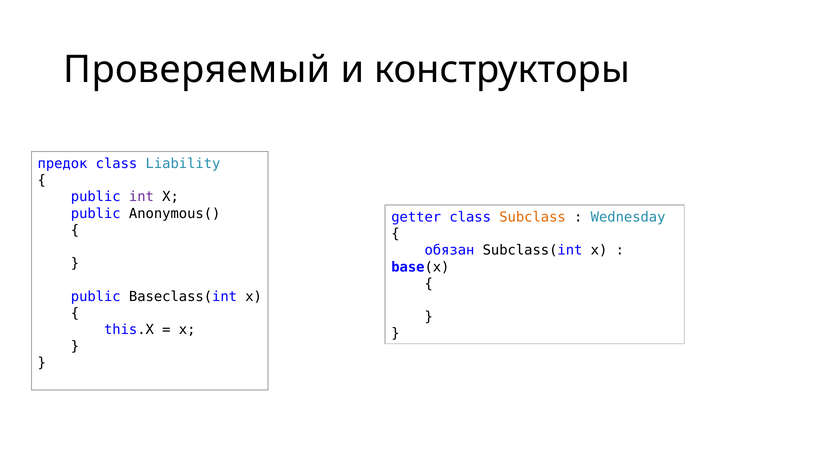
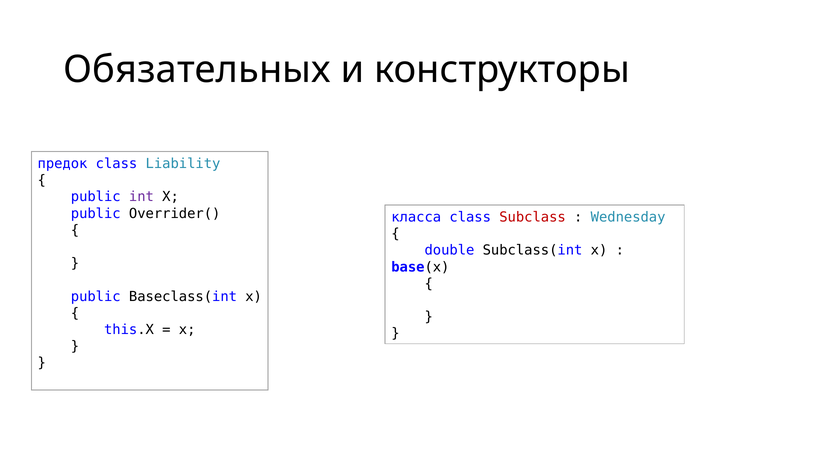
Проверяемый: Проверяемый -> Обязательных (197, 70)
Anonymous(: Anonymous( -> Overrider( (175, 214)
getter: getter -> класса (416, 217)
Subclass colour: orange -> red (533, 217)
обязан: обязан -> double (449, 251)
